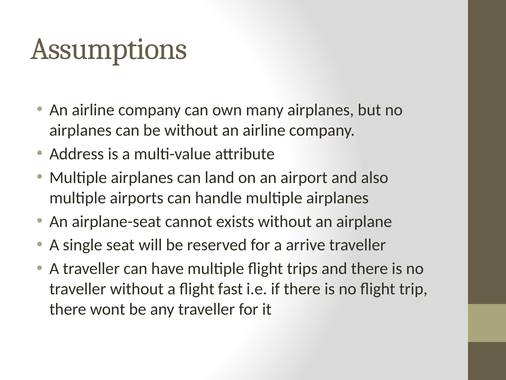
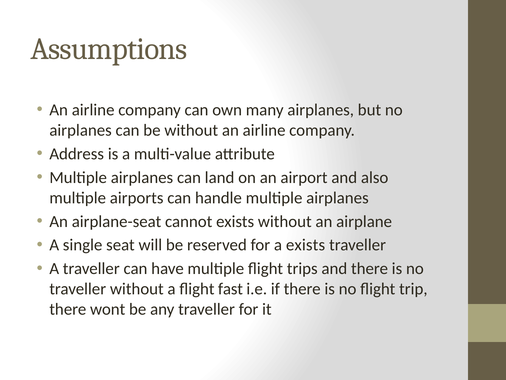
a arrive: arrive -> exists (306, 245)
